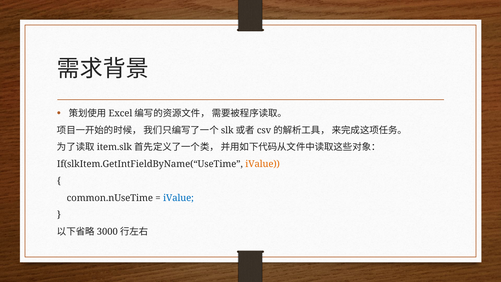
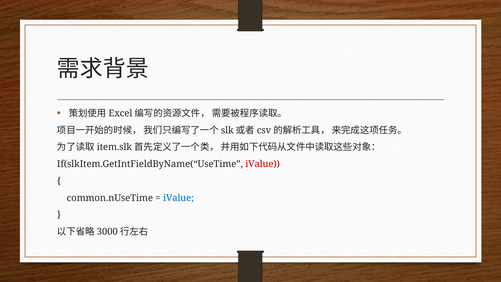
iValue colour: orange -> red (263, 164)
